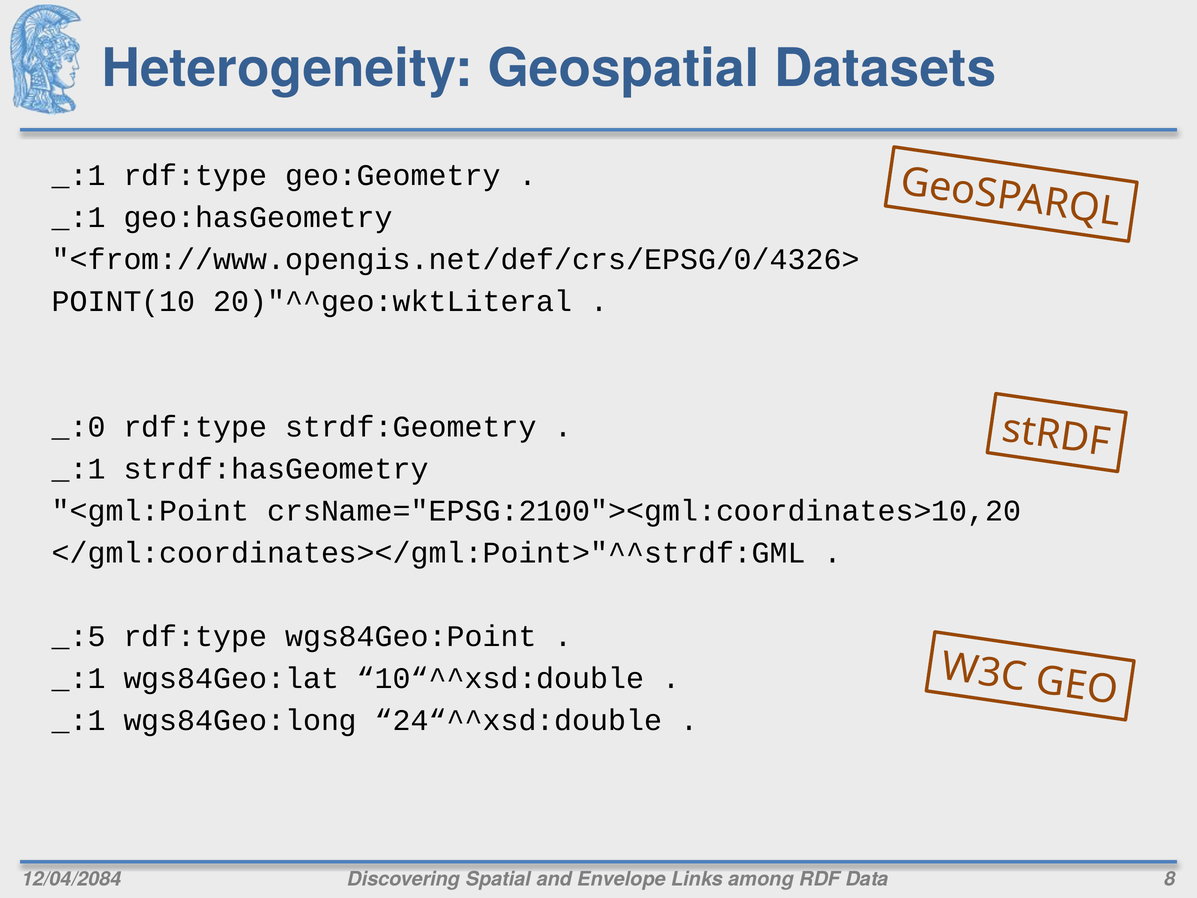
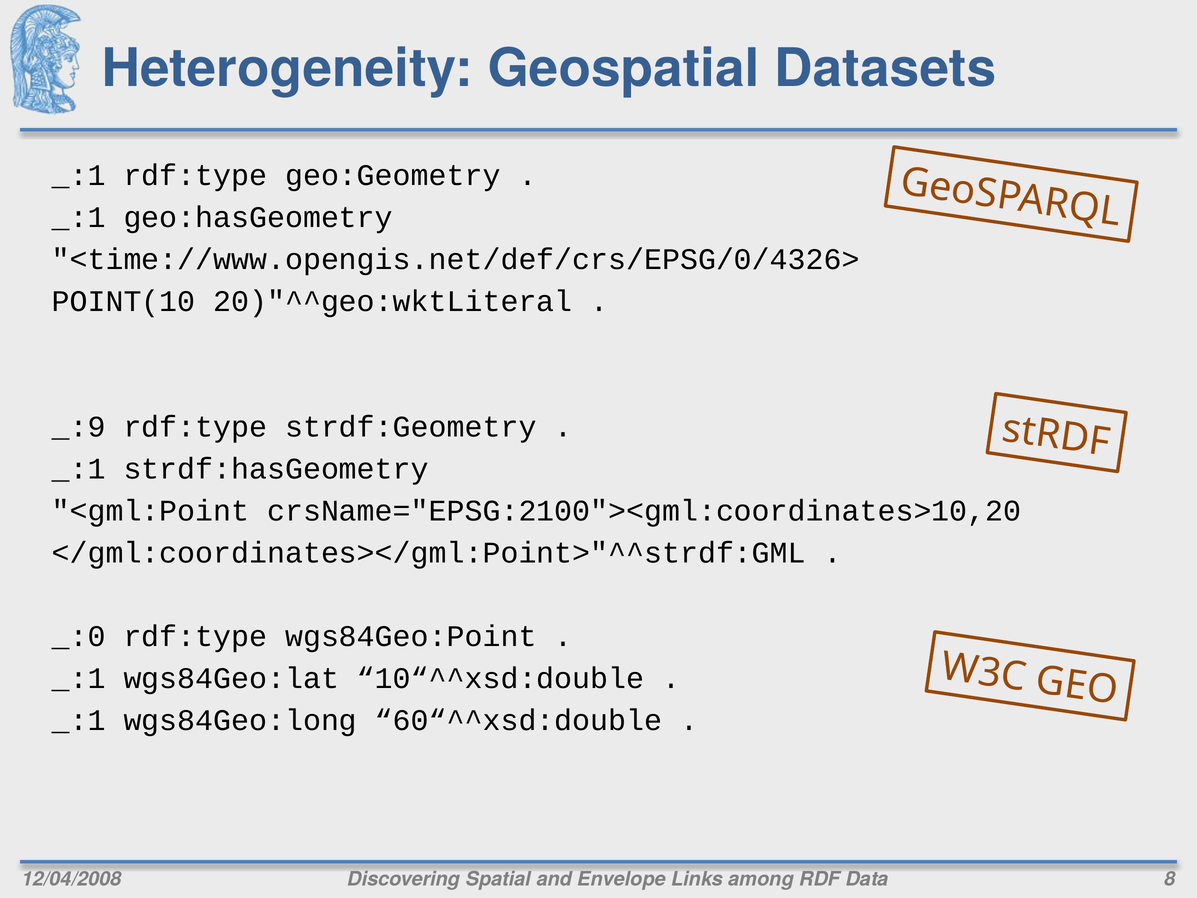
<from://www.opengis.net/def/crs/EPSG/0/4326>: <from://www.opengis.net/def/crs/EPSG/0/4326> -> <time://www.opengis.net/def/crs/EPSG/0/4326> (456, 259)
_:0: _:0 -> _:9 (79, 427)
_:5: _:5 -> _:0 (79, 636)
24“^^xsd:double: 24“^^xsd:double -> 60“^^xsd:double (519, 720)
12/04/2084: 12/04/2084 -> 12/04/2008 (72, 879)
